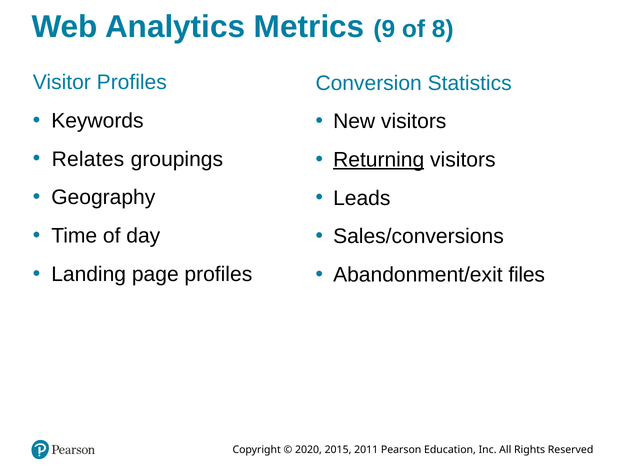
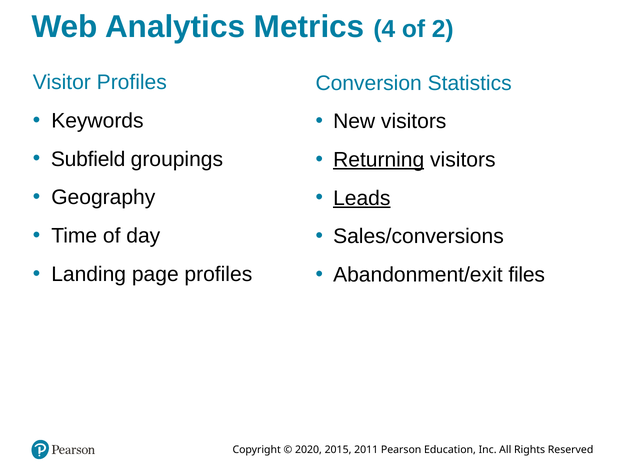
9: 9 -> 4 (384, 29)
8: 8 -> 2 (443, 29)
Relates: Relates -> Subfield (88, 159)
Leads underline: none -> present (362, 198)
